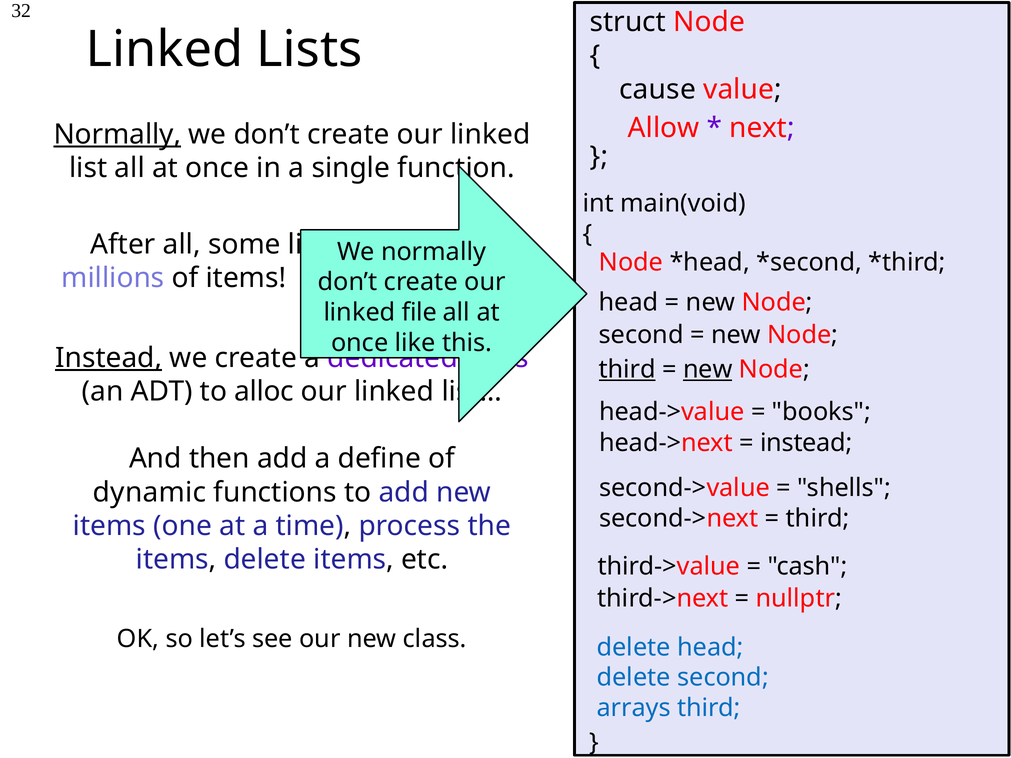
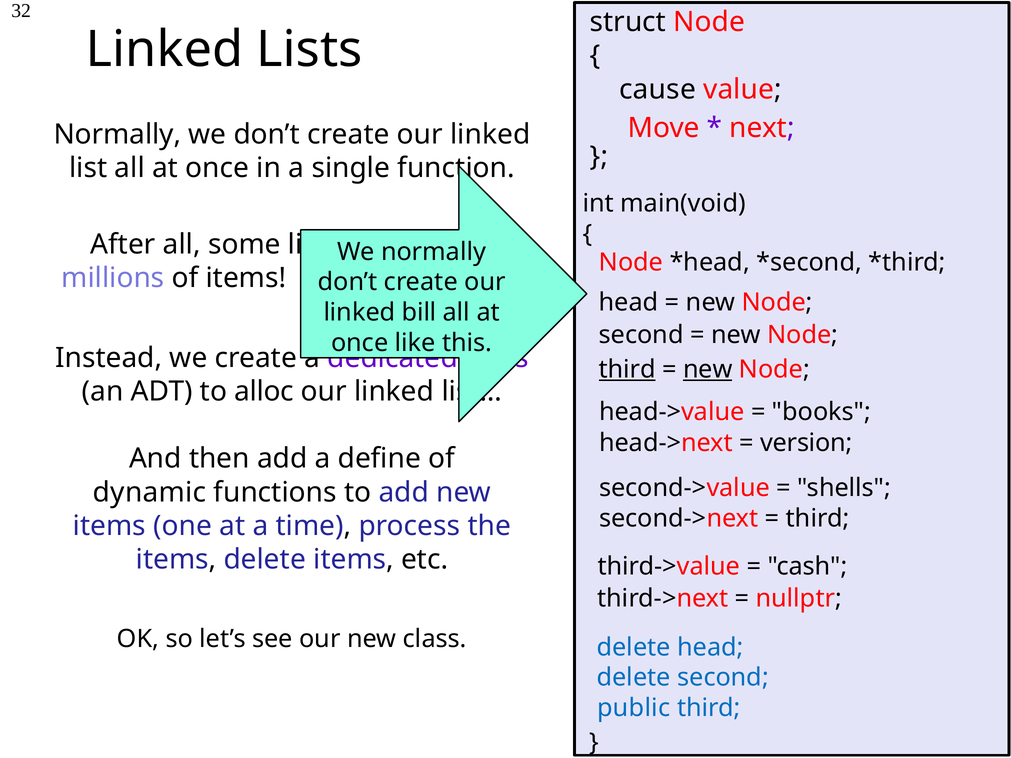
Allow: Allow -> Move (664, 128)
Normally underline: present -> none (117, 134)
file: file -> bill (419, 313)
Instead underline: present -> none (109, 358)
instead: instead -> version (806, 443)
arrays: arrays -> public (634, 708)
